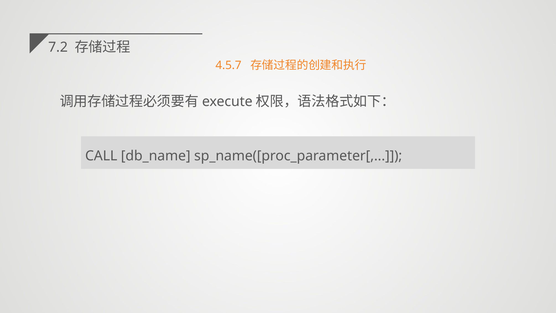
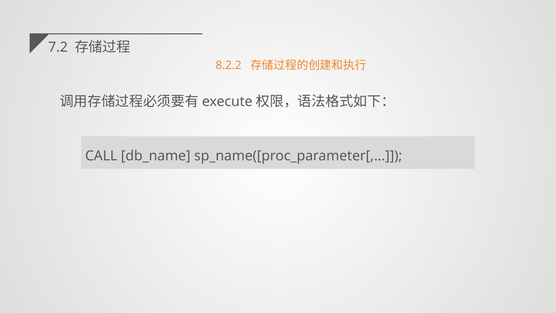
4.5.7: 4.5.7 -> 8.2.2 (229, 65)
